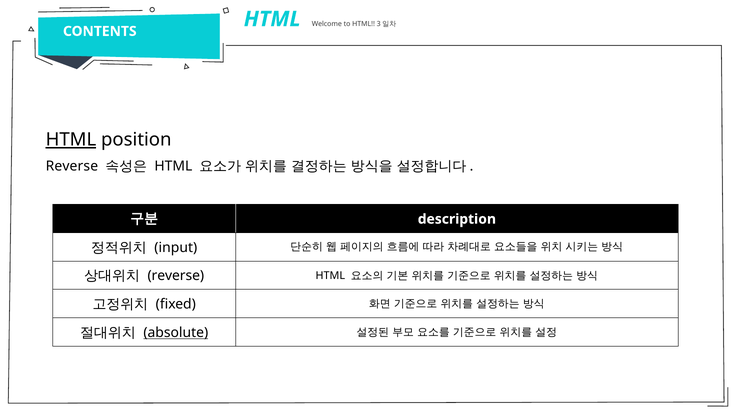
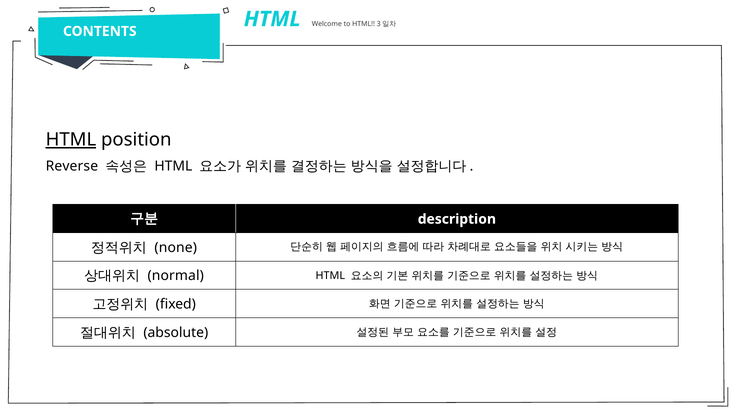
input: input -> none (176, 248)
reverse: reverse -> normal (176, 276)
absolute underline: present -> none (176, 333)
